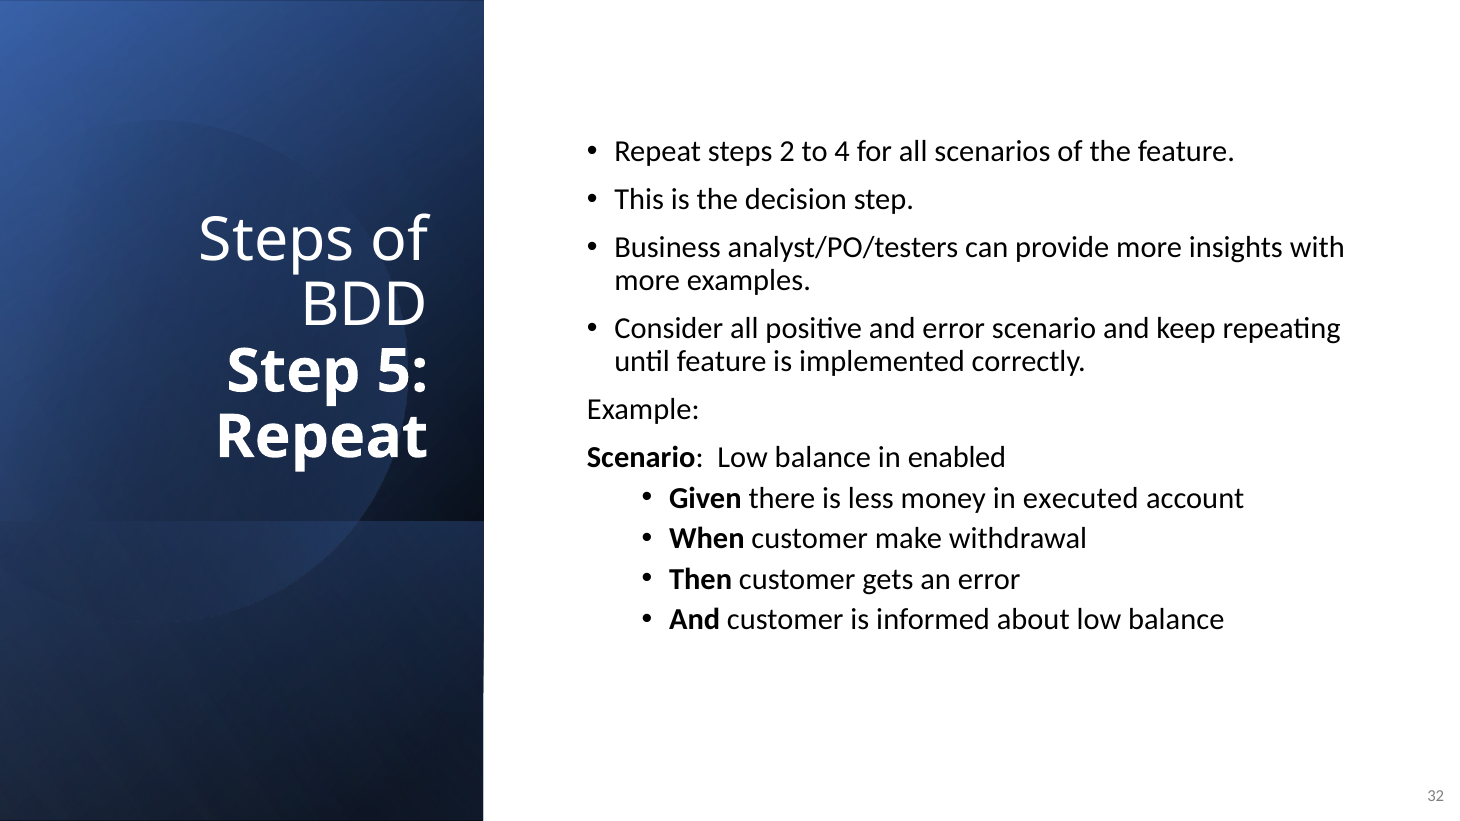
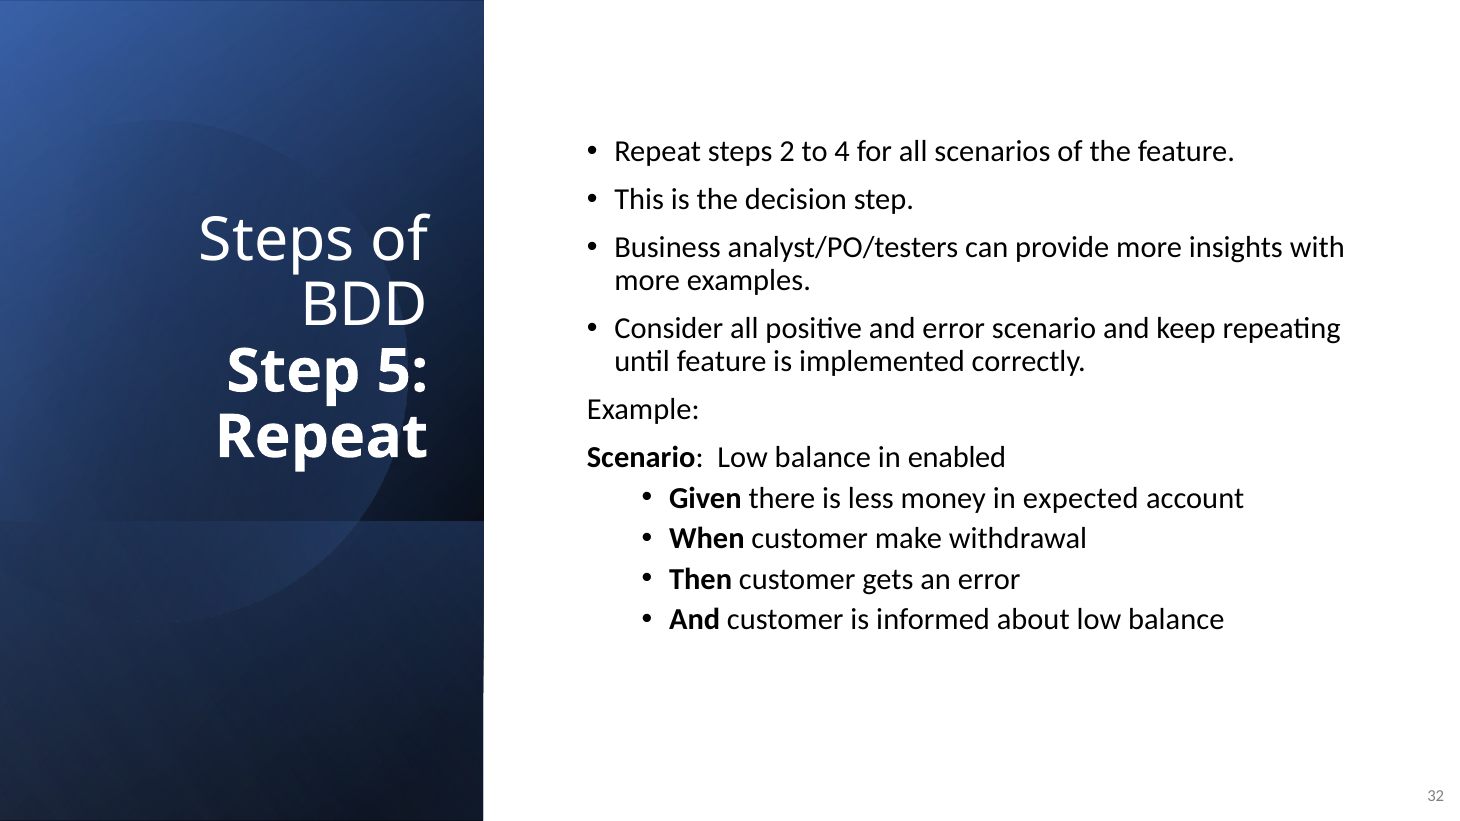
executed: executed -> expected (1081, 498)
